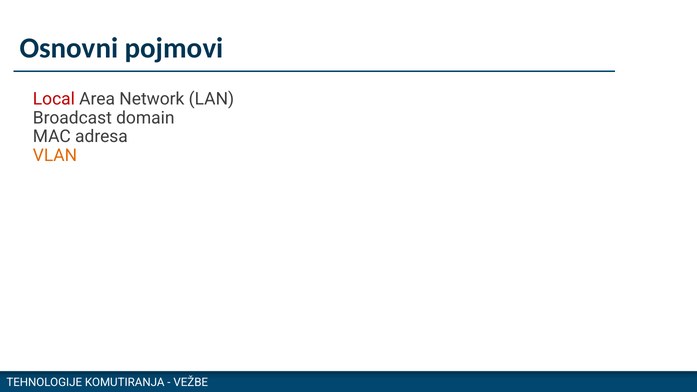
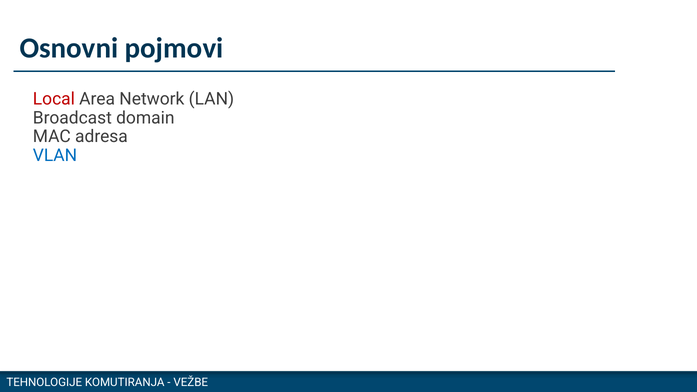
VLAN colour: orange -> blue (55, 155)
